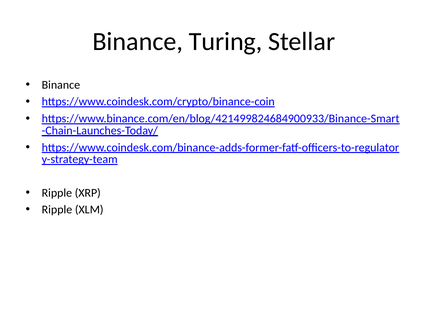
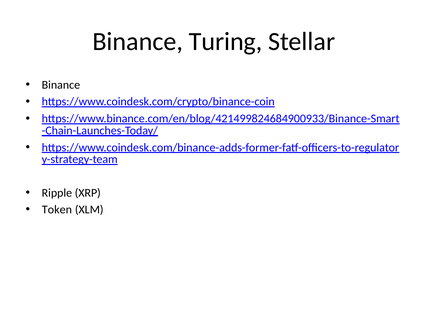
Ripple: Ripple -> Token (57, 210)
